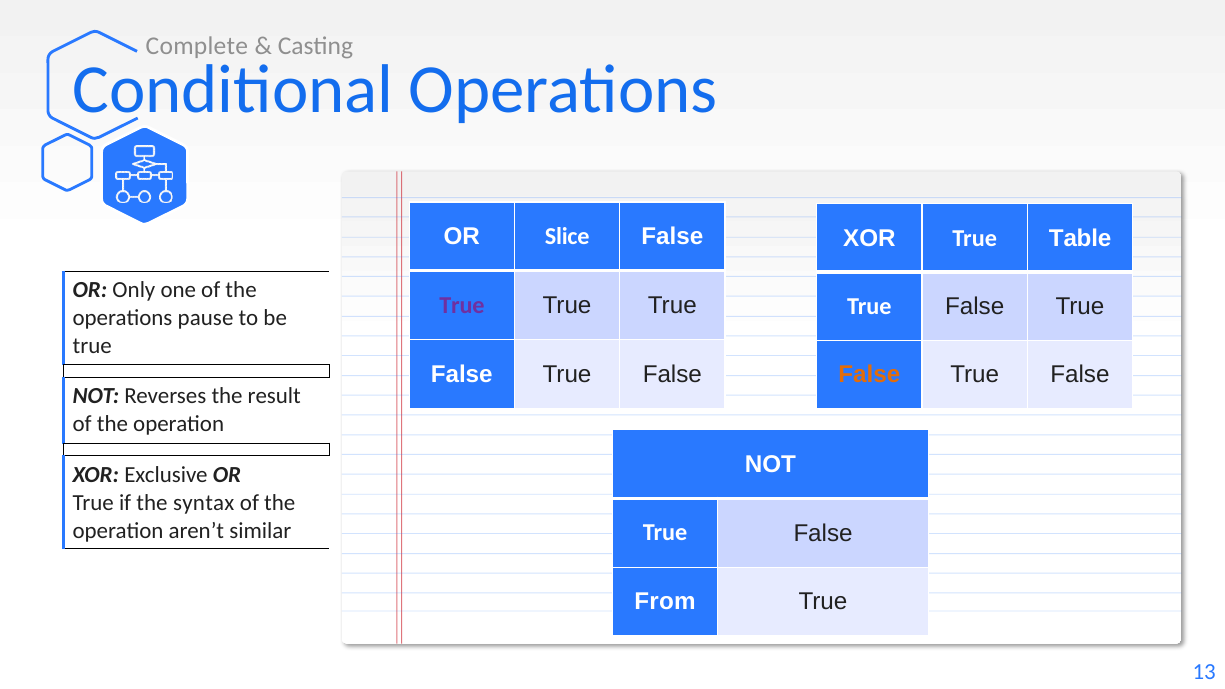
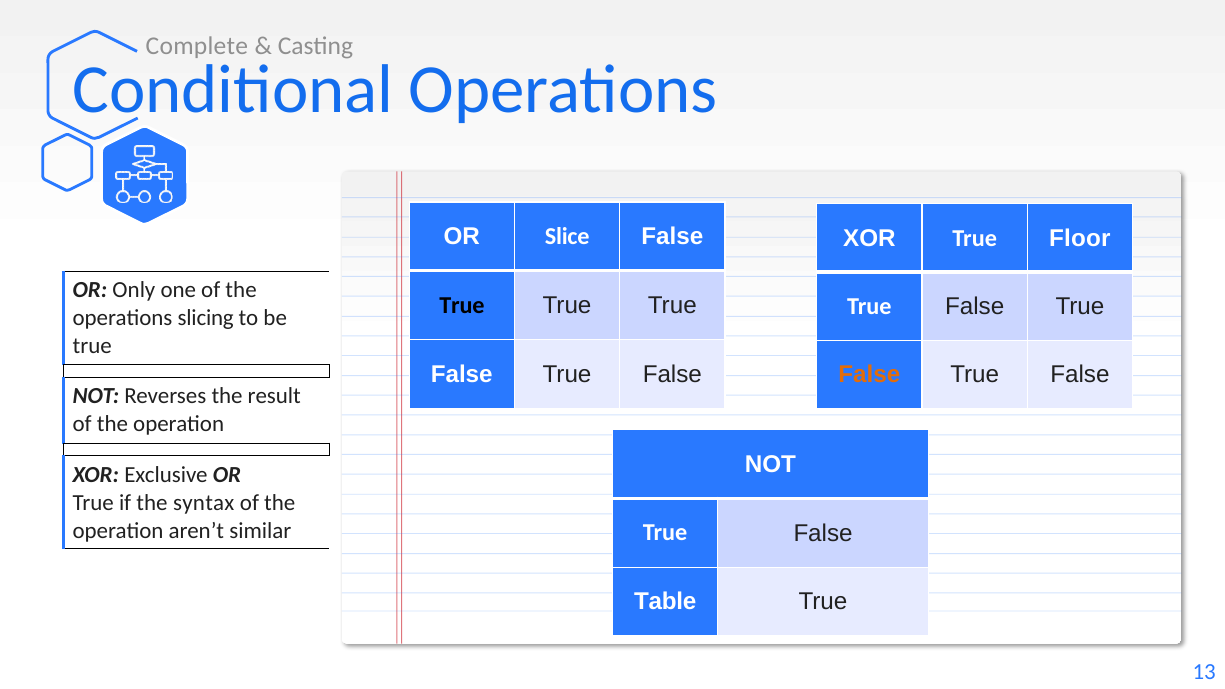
Table: Table -> Floor (1080, 238)
True colour: purple -> black (462, 305)
pause: pause -> slicing (206, 318)
From: From -> Table (665, 602)
